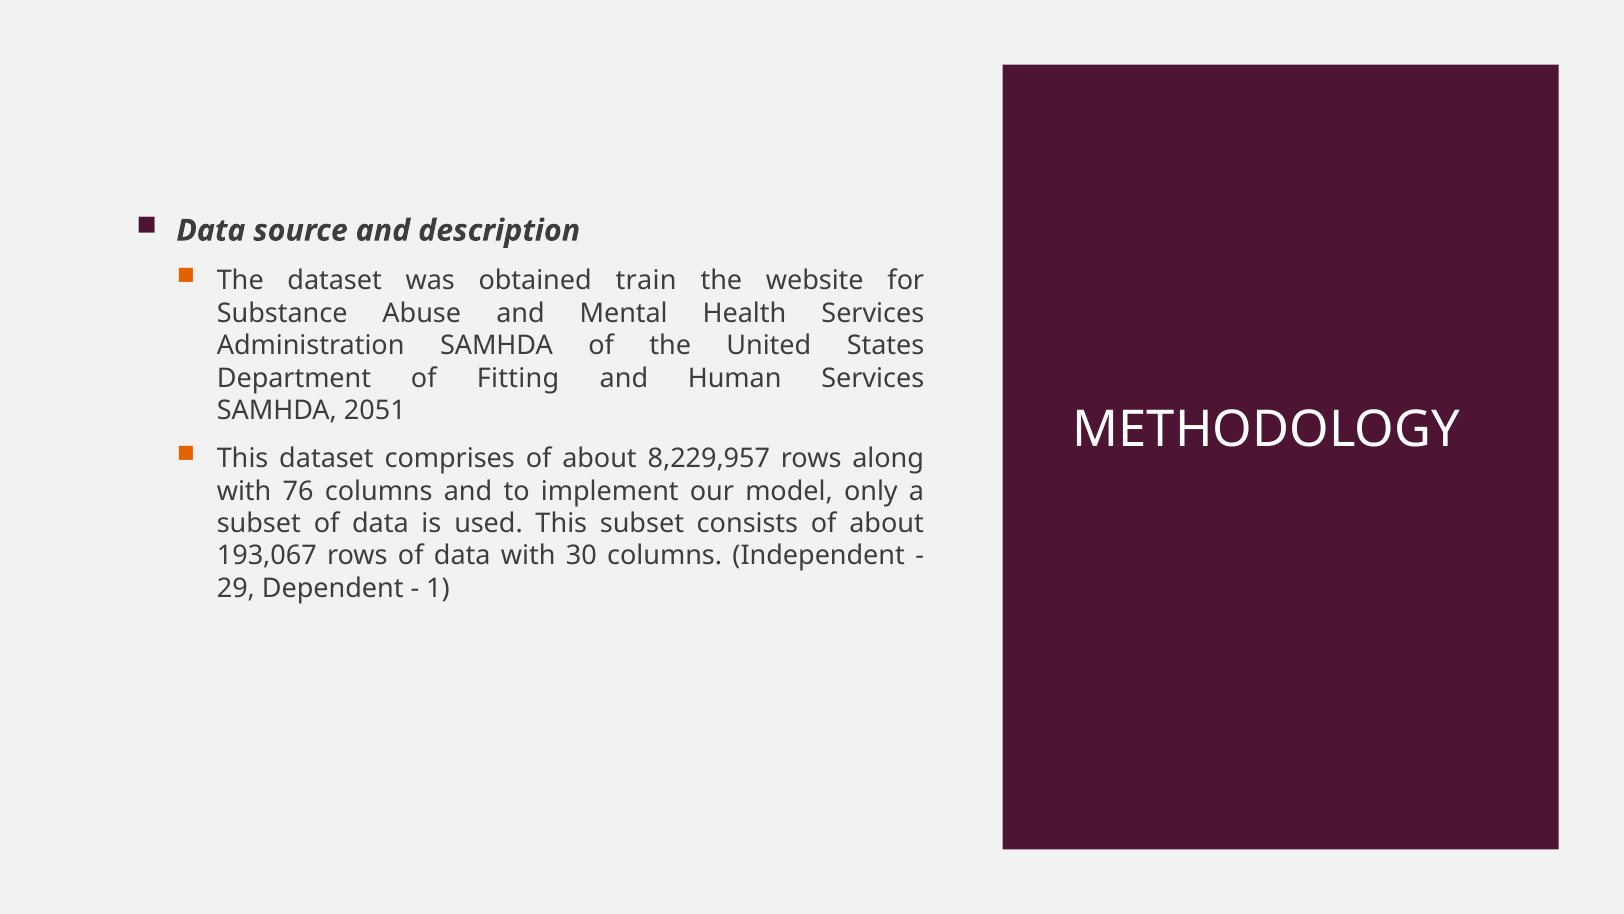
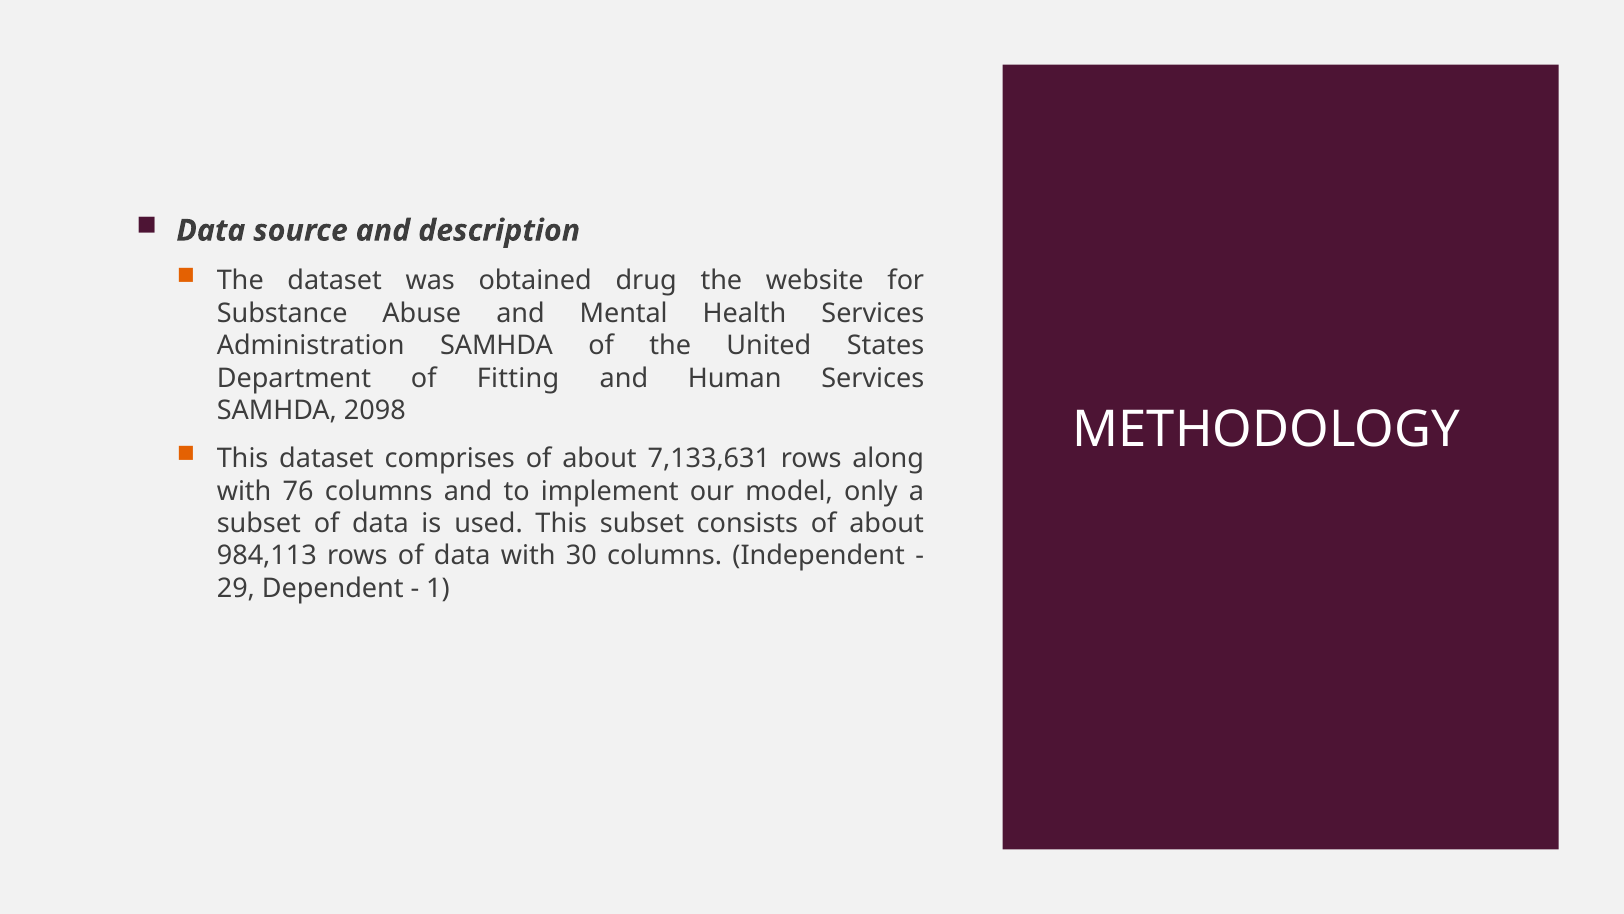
train: train -> drug (646, 281)
2051: 2051 -> 2098 (375, 410)
8,229,957: 8,229,957 -> 7,133,631 (709, 458)
193,067: 193,067 -> 984,113 (267, 556)
